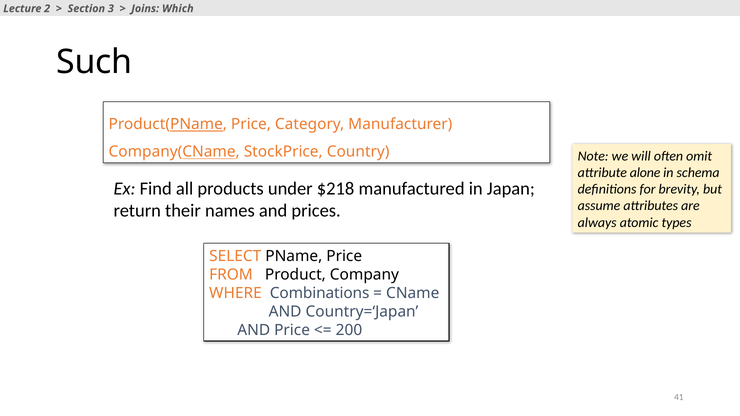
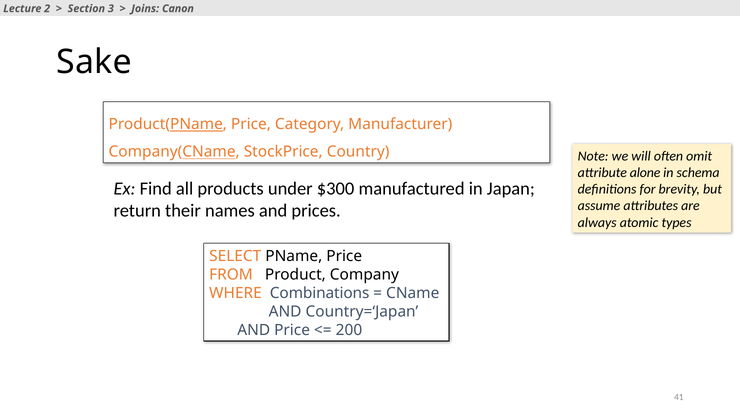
Which: Which -> Canon (178, 9)
Such: Such -> Sake (94, 62)
$218: $218 -> $300 (336, 189)
